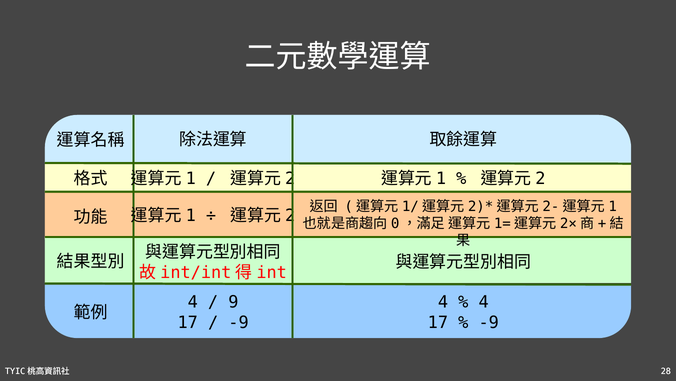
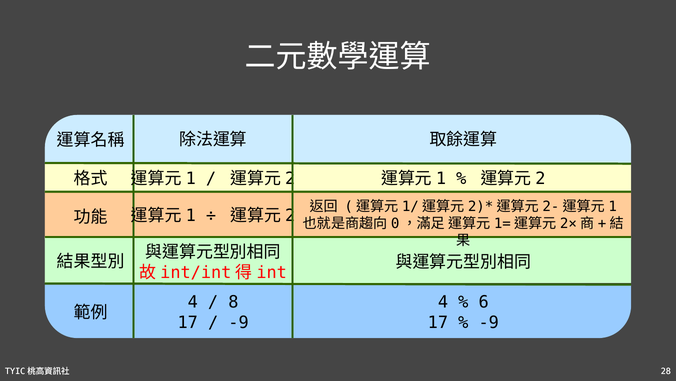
9: 9 -> 8 (233, 302)
4: 4 -> 6 (484, 302)
